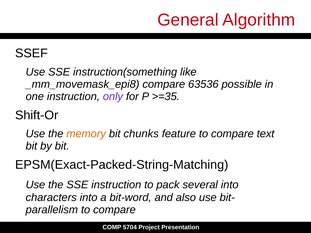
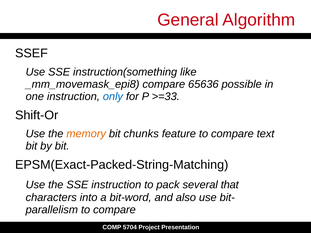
63536: 63536 -> 65636 (203, 84)
only colour: purple -> blue (113, 97)
>=35: >=35 -> >=33 (166, 97)
several into: into -> that (230, 185)
